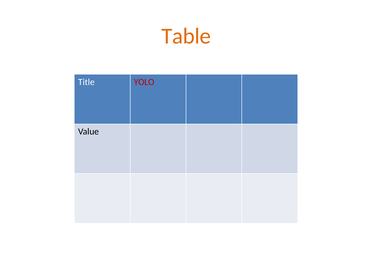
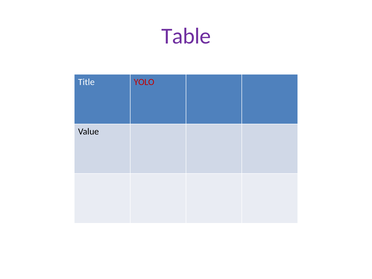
Table colour: orange -> purple (186, 36)
